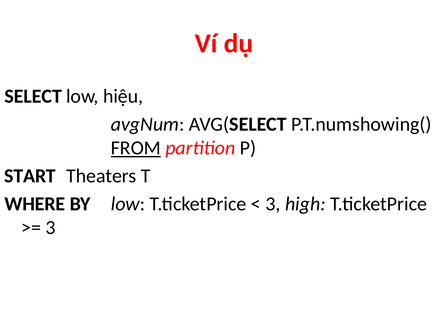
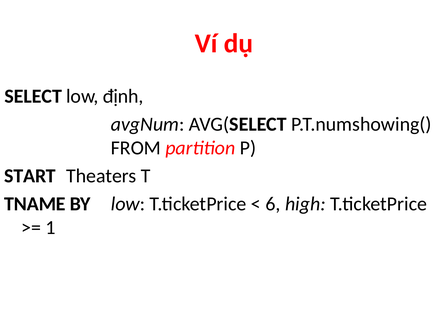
hiệu: hiệu -> định (123, 96)
FROM underline: present -> none (136, 148)
WHERE: WHERE -> TNAME (35, 204)
3: 3 -> 6 (273, 204)
3: 3 -> 1 (51, 228)
